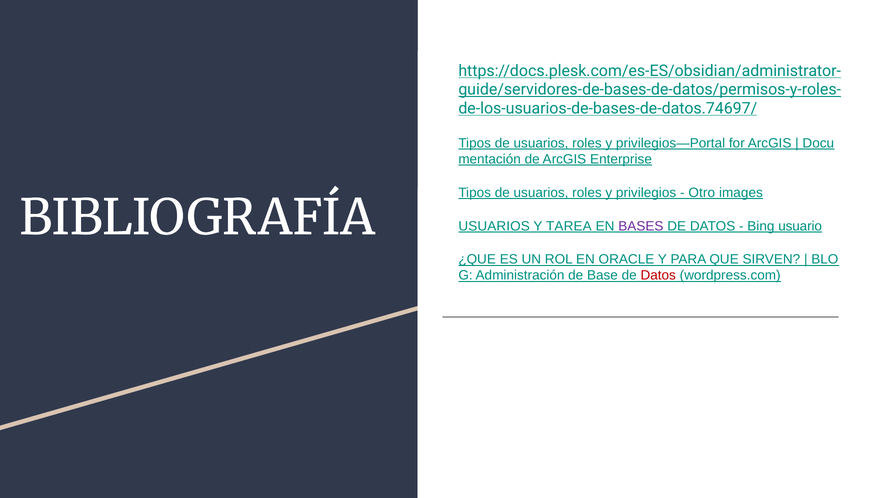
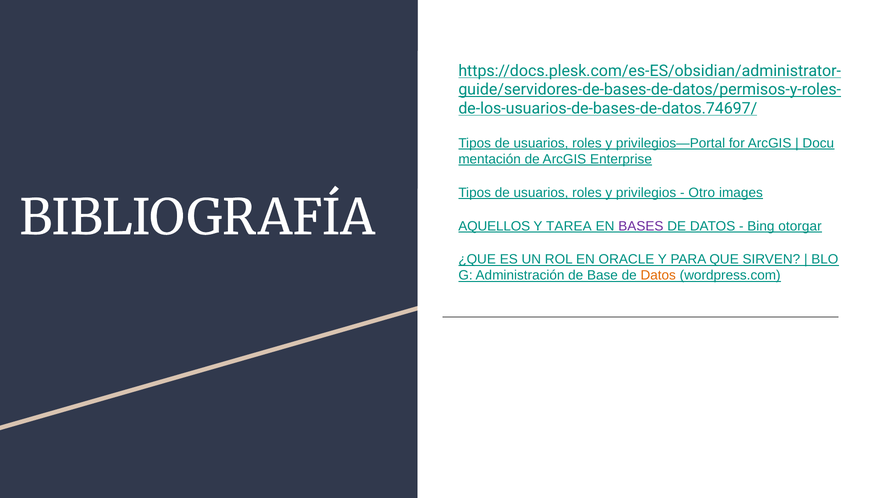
USUARIOS: USUARIOS -> AQUELLOS (494, 226)
usuario: usuario -> otorgar (800, 226)
Datos colour: red -> orange (658, 275)
